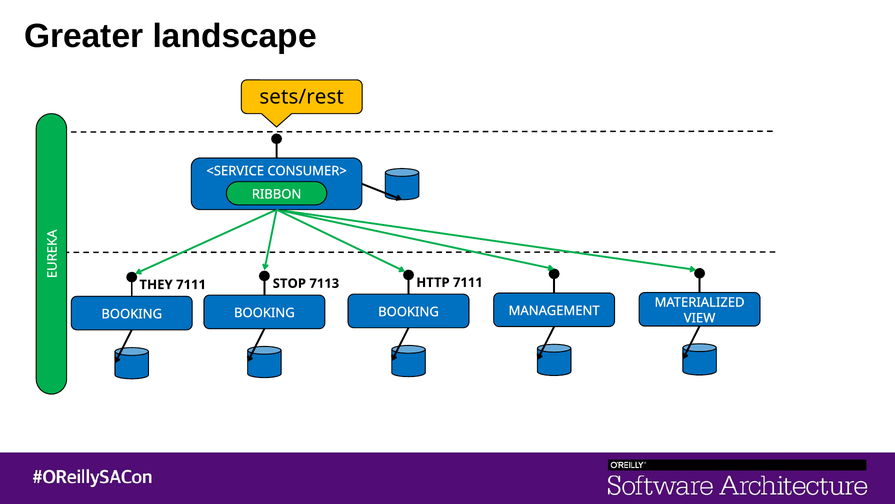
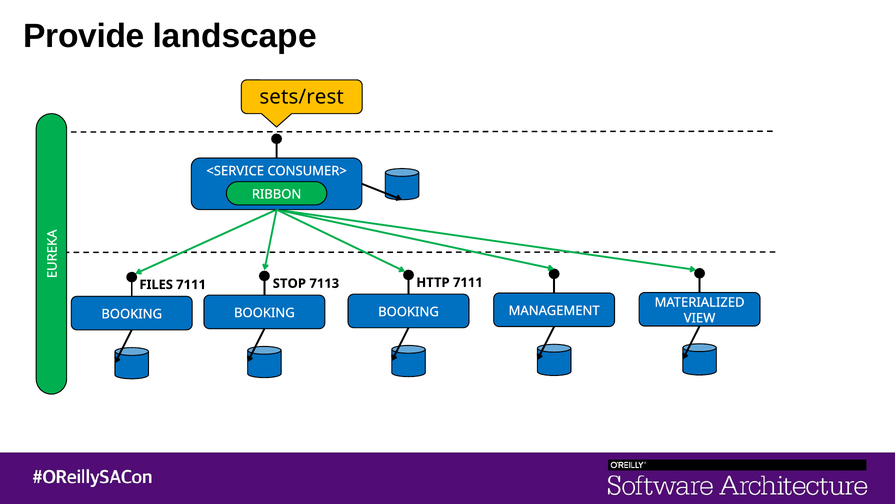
Greater: Greater -> Provide (84, 36)
THEY: THEY -> FILES (156, 284)
